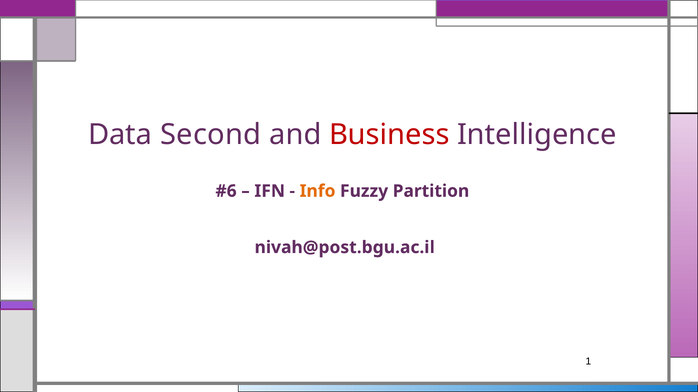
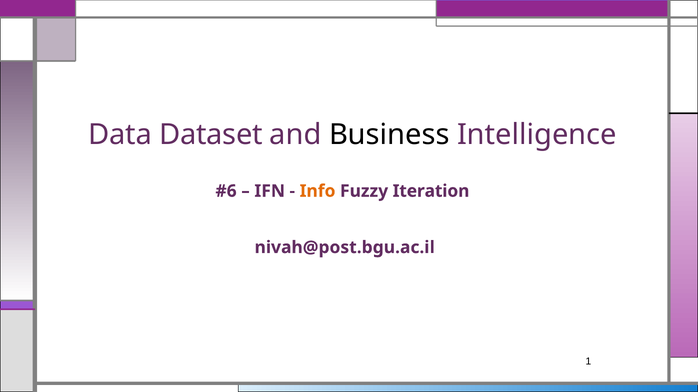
Second: Second -> Dataset (211, 135)
Business colour: red -> black (389, 135)
Partition: Partition -> Iteration (431, 191)
